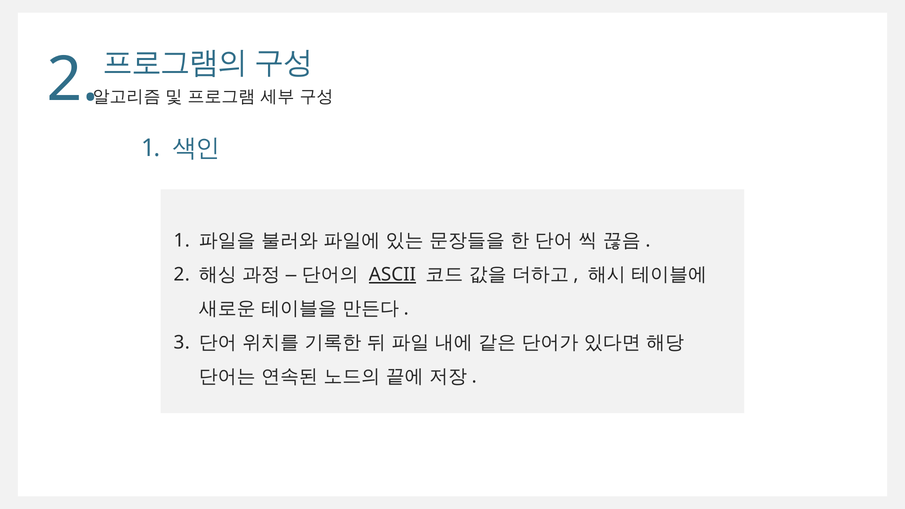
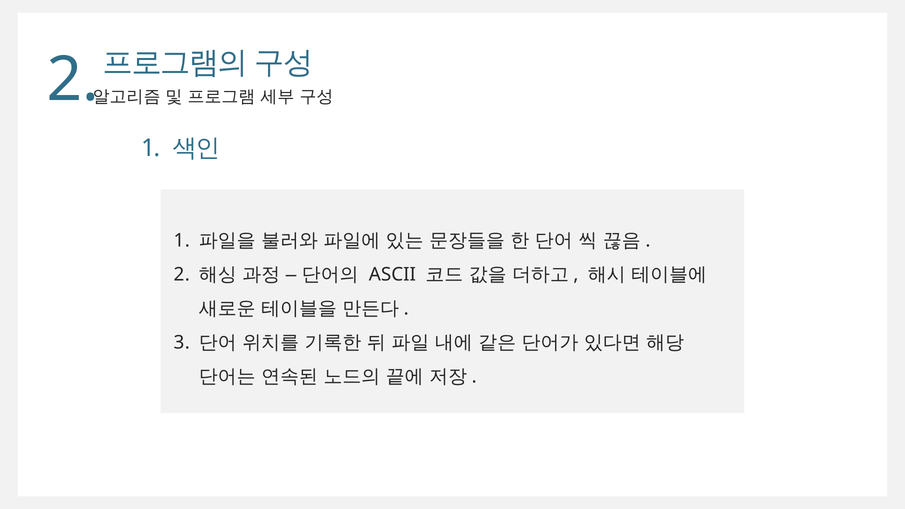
ASCII underline: present -> none (392, 275)
